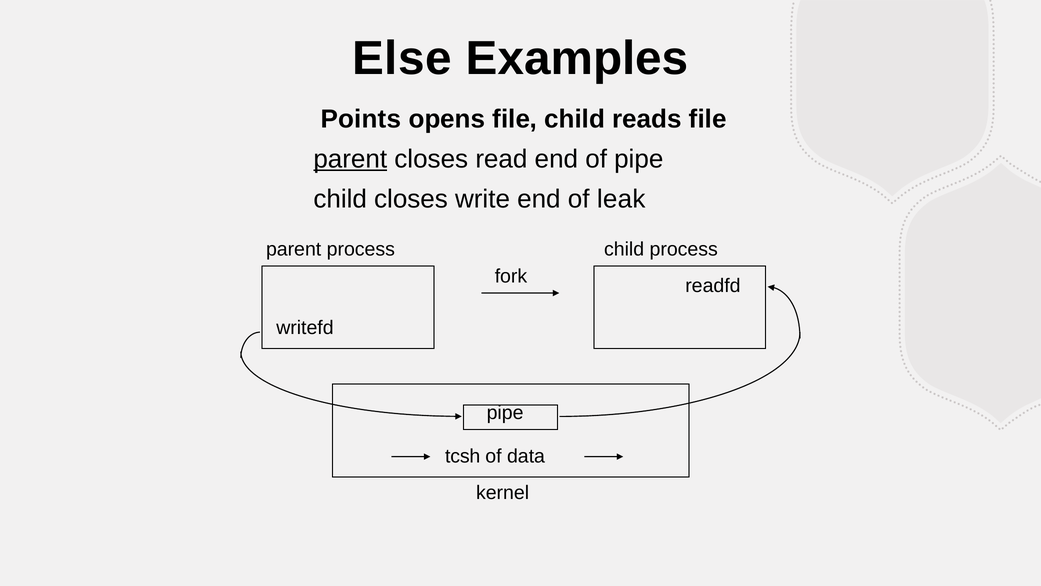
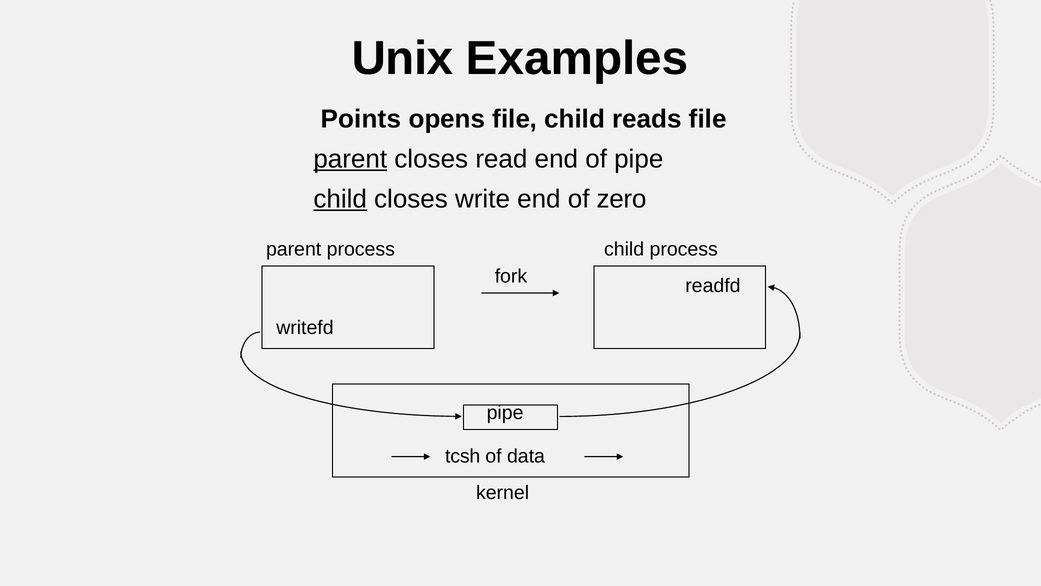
Else: Else -> Unix (402, 59)
child underline: none -> present (340, 199)
leak: leak -> zero (621, 199)
